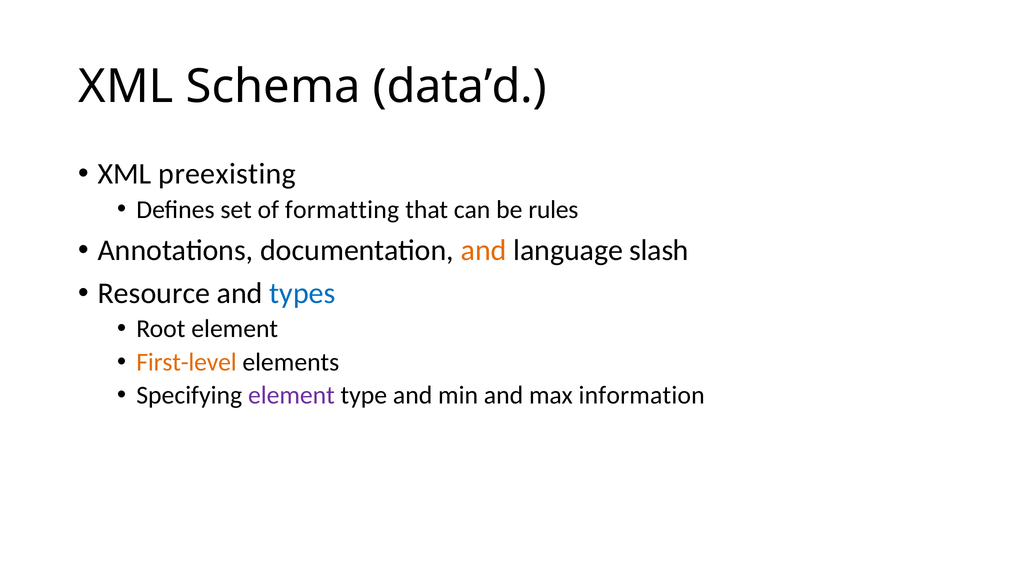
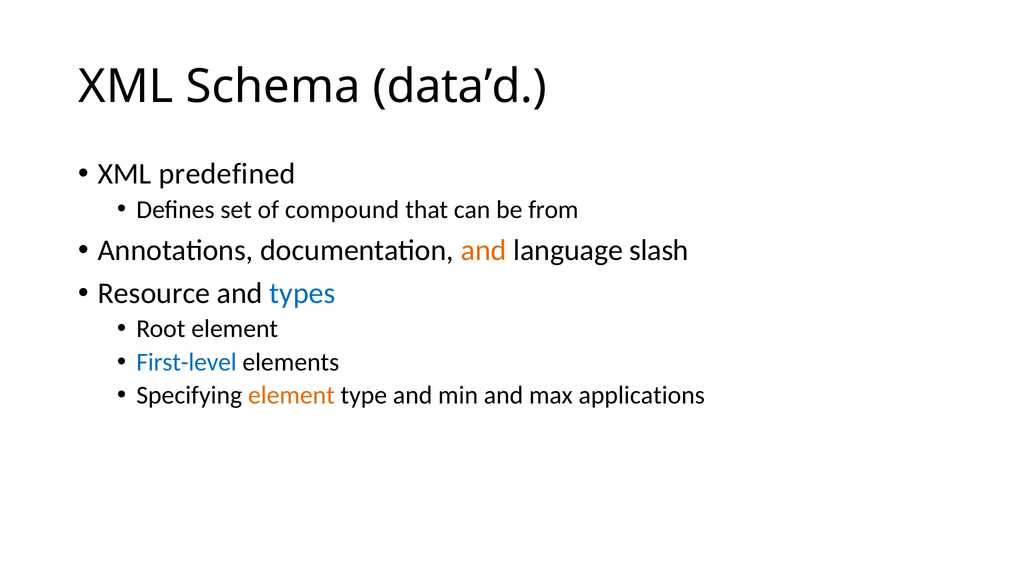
preexisting: preexisting -> predefined (227, 174)
formatting: formatting -> compound (342, 209)
rules: rules -> from (553, 209)
First-level colour: orange -> blue (187, 362)
element colour: purple -> orange (291, 395)
information: information -> applications (642, 395)
